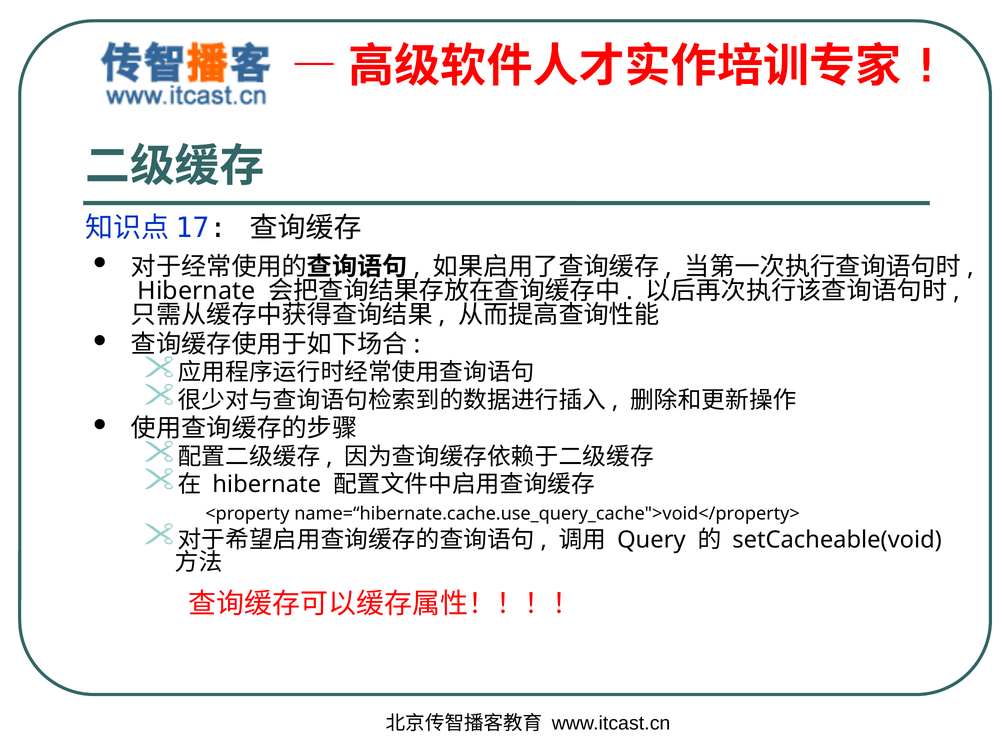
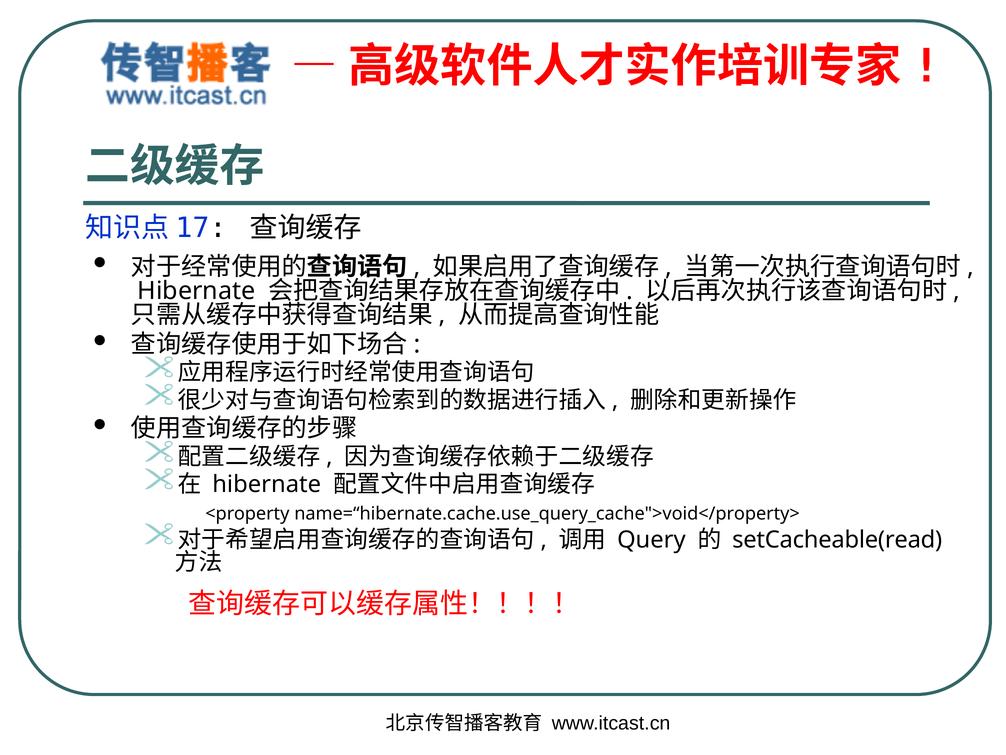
setCacheable(void: setCacheable(void -> setCacheable(read (837, 539)
